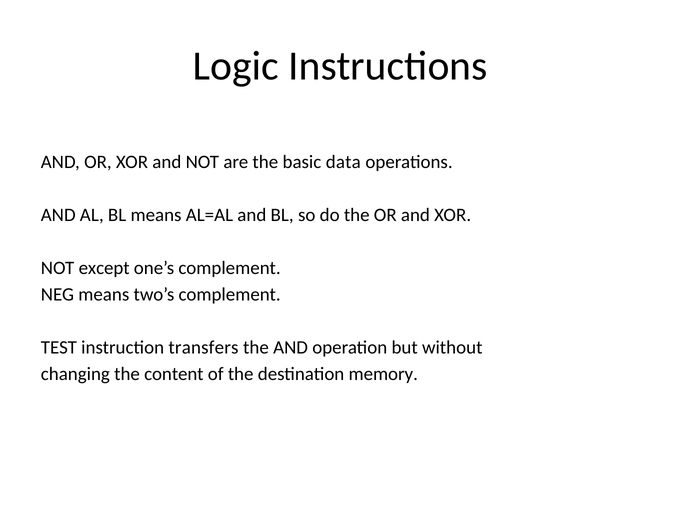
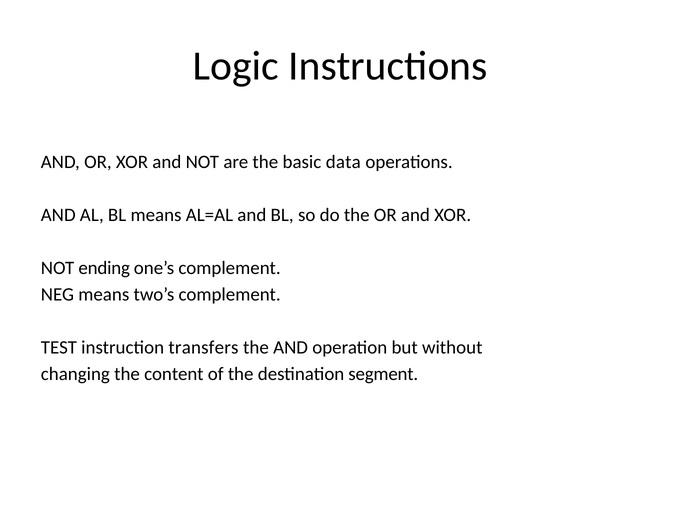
except: except -> ending (104, 268)
memory: memory -> segment (383, 374)
